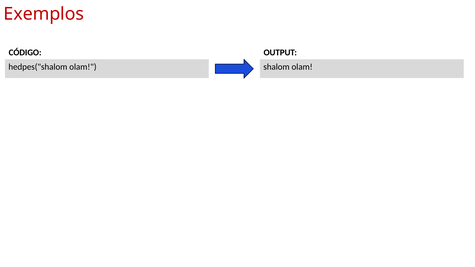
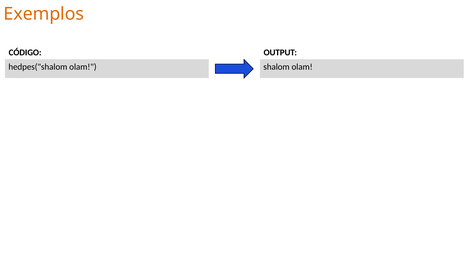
Exemplos colour: red -> orange (44, 14)
